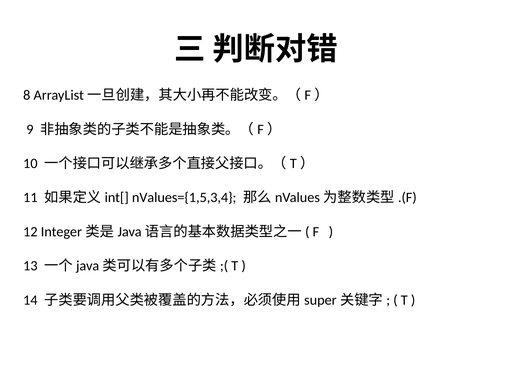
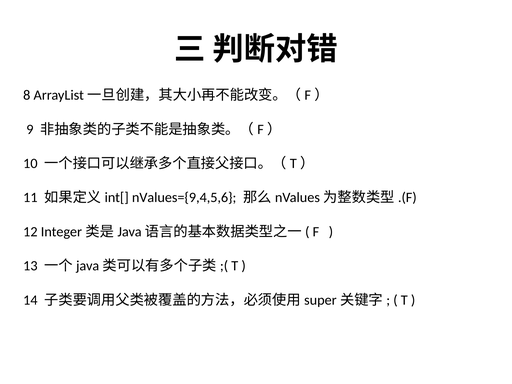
nValues={1,5,3,4: nValues={1,5,3,4 -> nValues={9,4,5,6 (184, 198)
